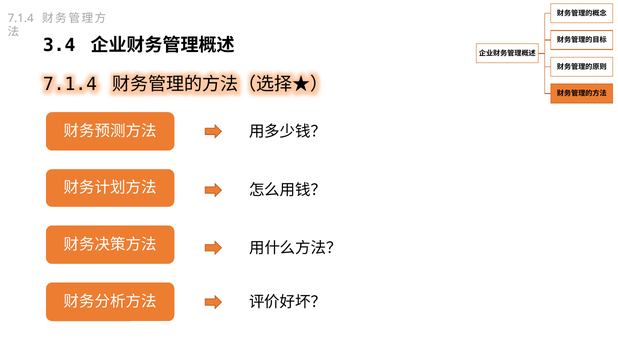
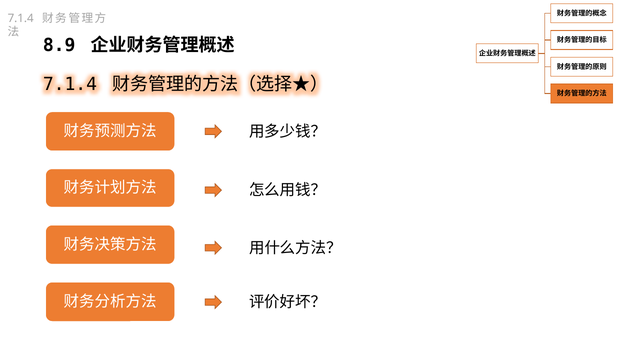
3.4: 3.4 -> 8.9 (59, 45)
